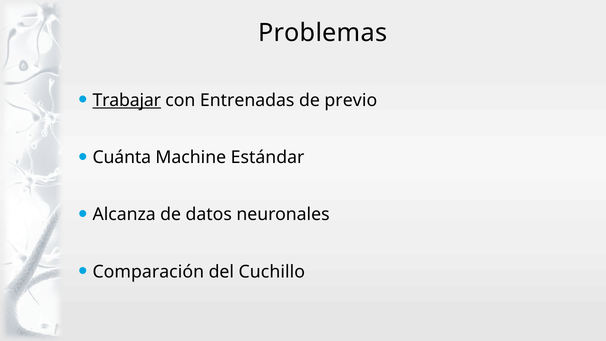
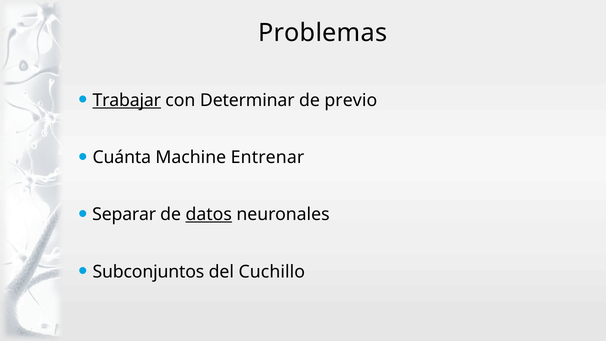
Entrenadas: Entrenadas -> Determinar (247, 100)
Estándar: Estándar -> Entrenar (267, 157)
Alcanza: Alcanza -> Separar (124, 214)
datos underline: none -> present (209, 214)
Comparación: Comparación -> Subconjuntos (148, 272)
